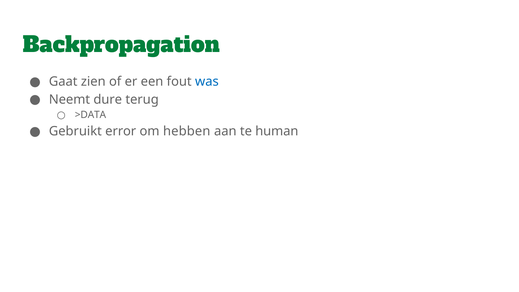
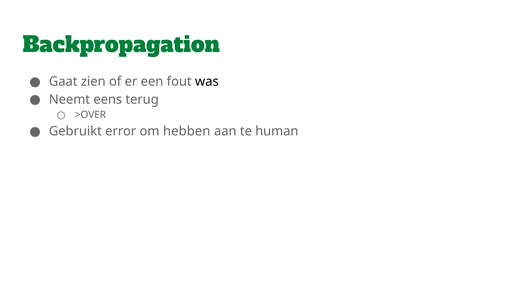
was colour: blue -> black (207, 82)
dure: dure -> eens (108, 100)
>DATA: >DATA -> >OVER (90, 115)
